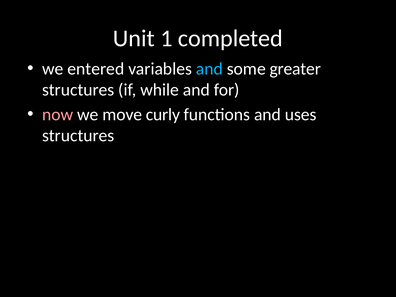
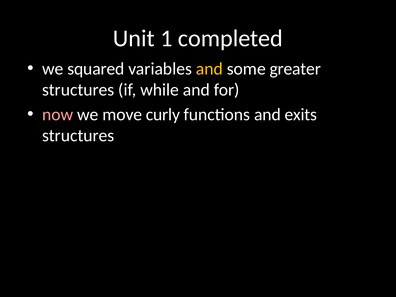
entered: entered -> squared (96, 69)
and colour: light blue -> yellow (209, 69)
uses: uses -> exits (301, 115)
